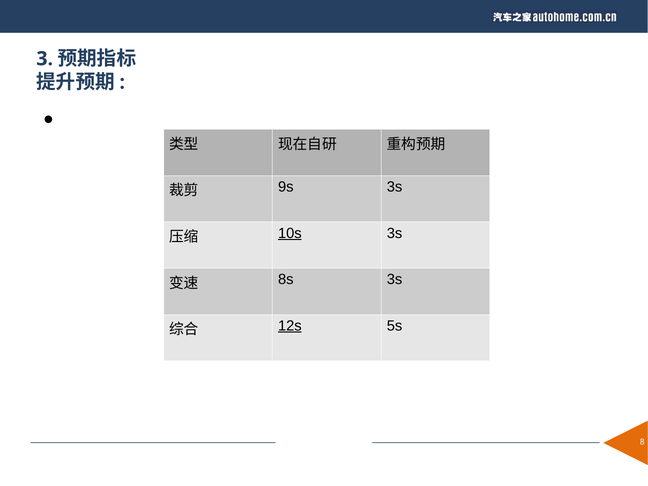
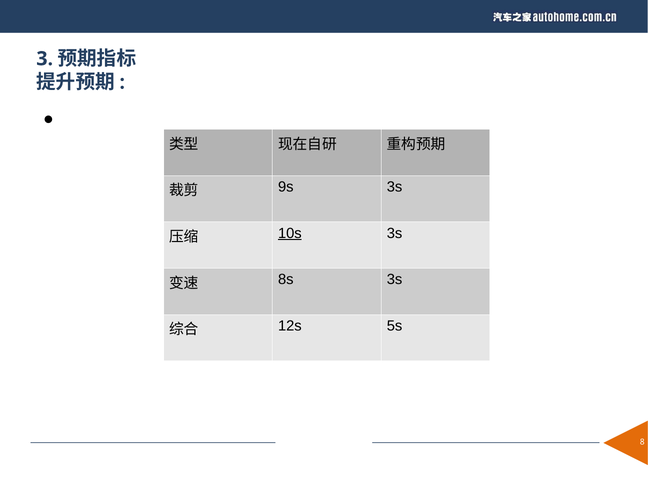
12s underline: present -> none (290, 326)
